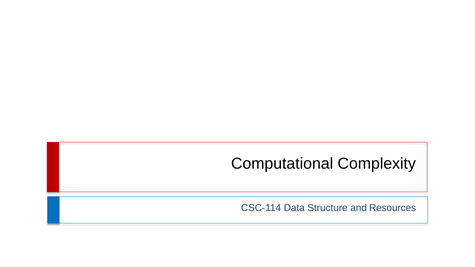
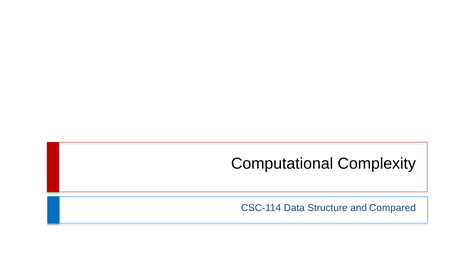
Resources: Resources -> Compared (393, 208)
